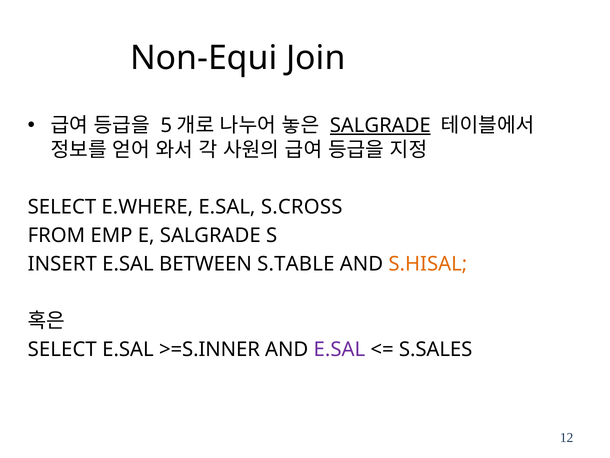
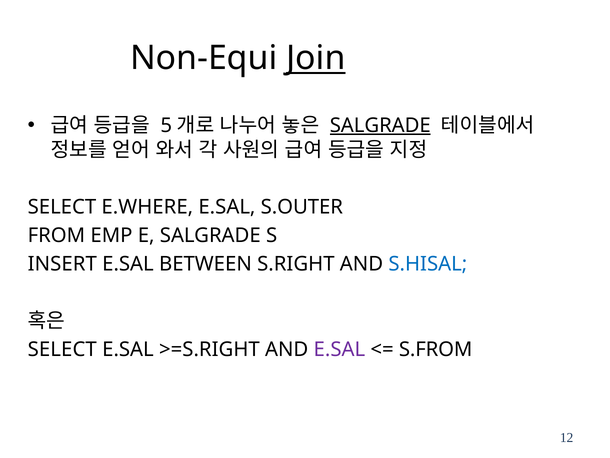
Join underline: none -> present (316, 58)
S.CROSS: S.CROSS -> S.OUTER (302, 207)
S.TABLE: S.TABLE -> S.RIGHT (296, 264)
S.HISAL colour: orange -> blue (428, 264)
>=S.INNER: >=S.INNER -> >=S.RIGHT (209, 349)
S.SALES: S.SALES -> S.FROM (436, 349)
